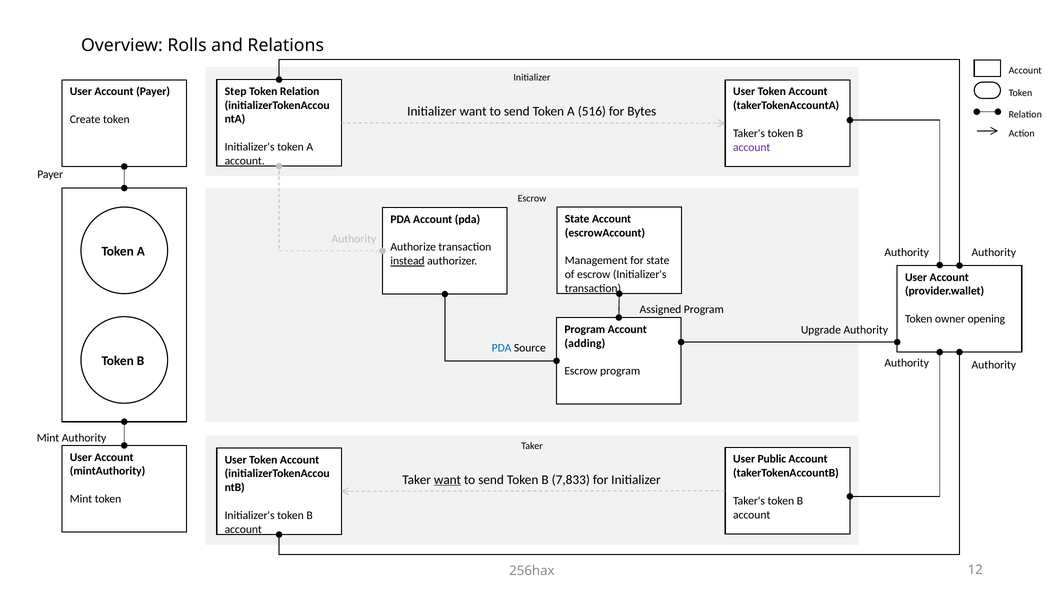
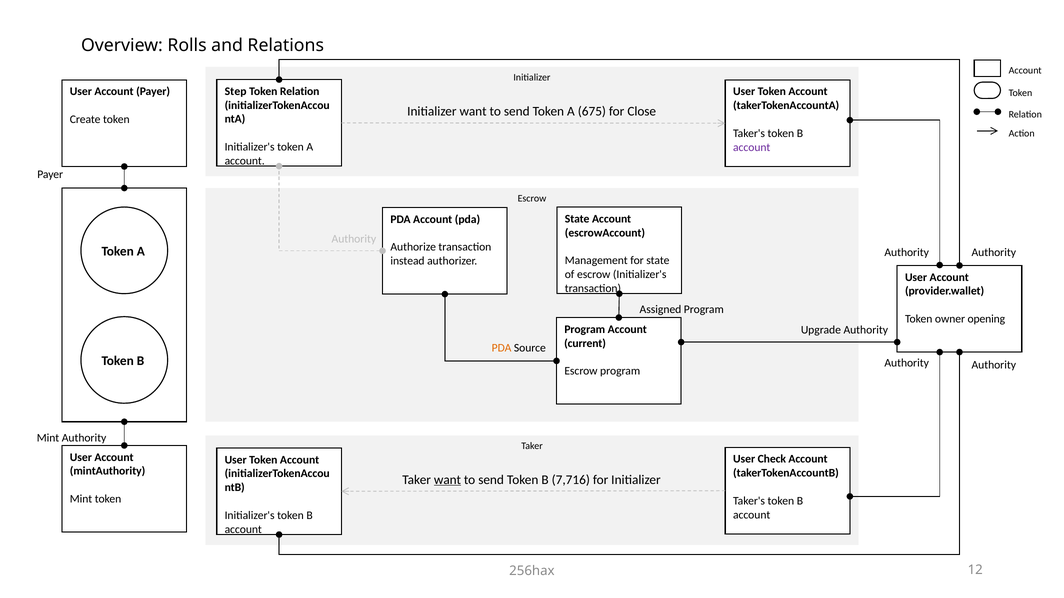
516: 516 -> 675 (592, 111)
Bytes: Bytes -> Close (642, 111)
instead underline: present -> none (408, 261)
adding: adding -> current (585, 343)
PDA colour: blue -> orange (502, 348)
Public: Public -> Check (772, 460)
7,833: 7,833 -> 7,716 (571, 480)
